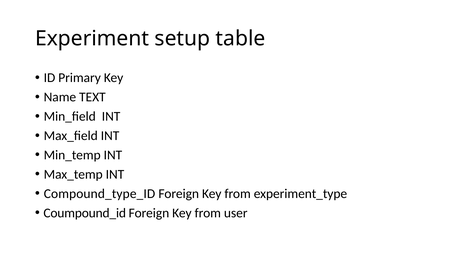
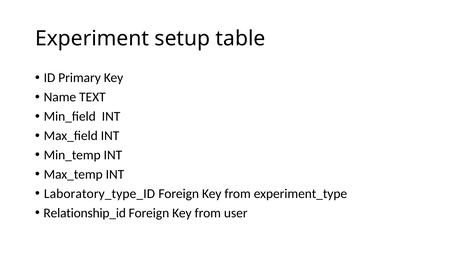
Compound_type_ID: Compound_type_ID -> Laboratory_type_ID (99, 193)
Coumpound_id: Coumpound_id -> Relationship_id (85, 213)
